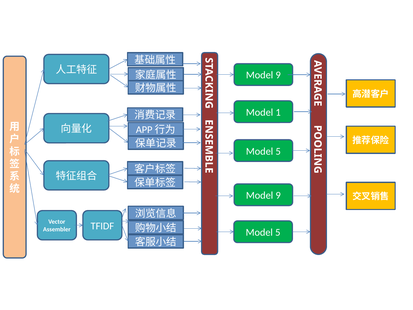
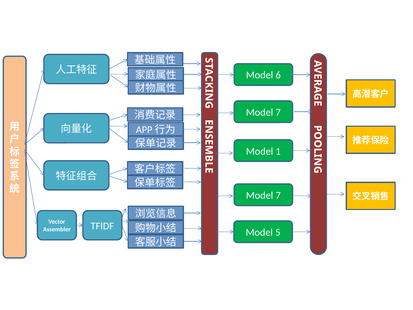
9: 9 -> 6 (278, 75)
1: 1 -> 7 (278, 112)
5: 5 -> 1 (278, 151)
9: 9 -> 7 (278, 195)
